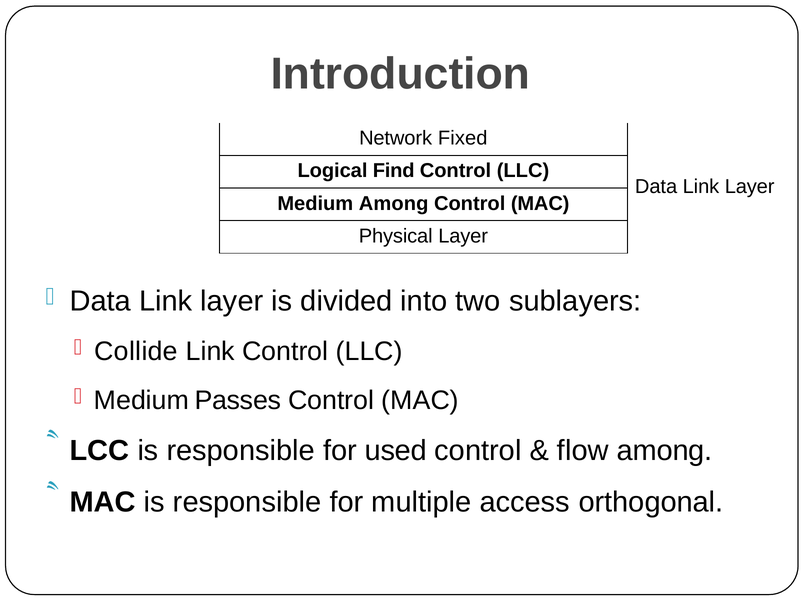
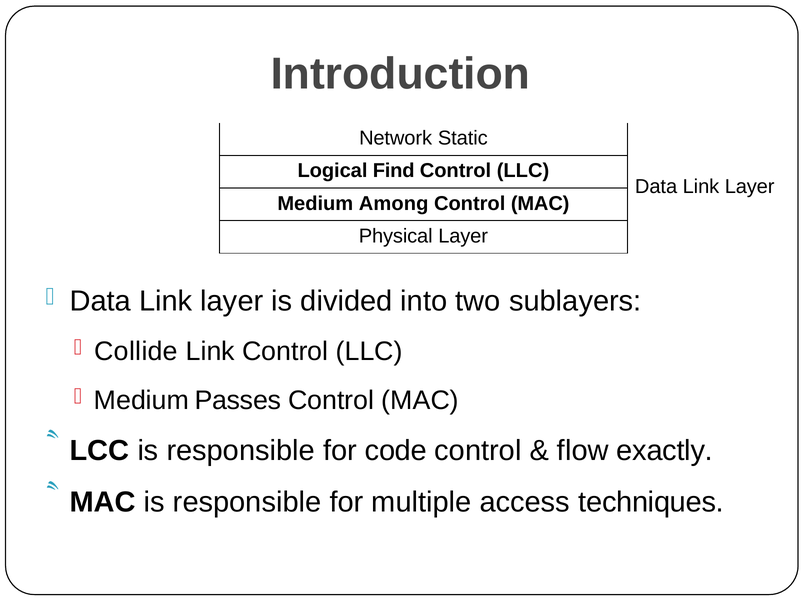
Fixed: Fixed -> Static (463, 138)
used: used -> code (396, 450)
flow among: among -> exactly (665, 450)
orthogonal: orthogonal -> techniques (651, 502)
